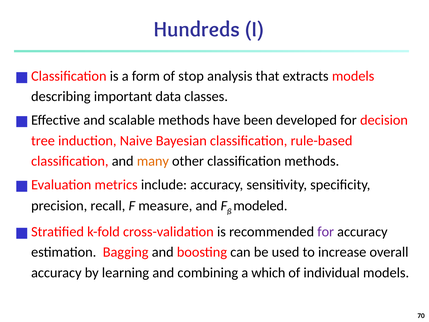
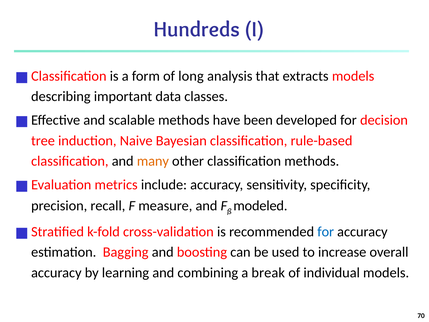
stop: stop -> long (191, 76)
for colour: purple -> blue (326, 231)
which: which -> break (268, 273)
